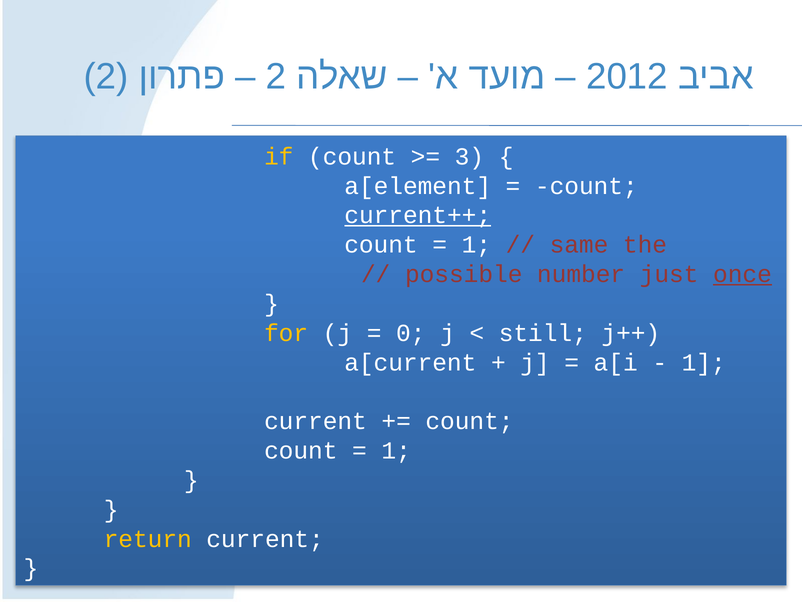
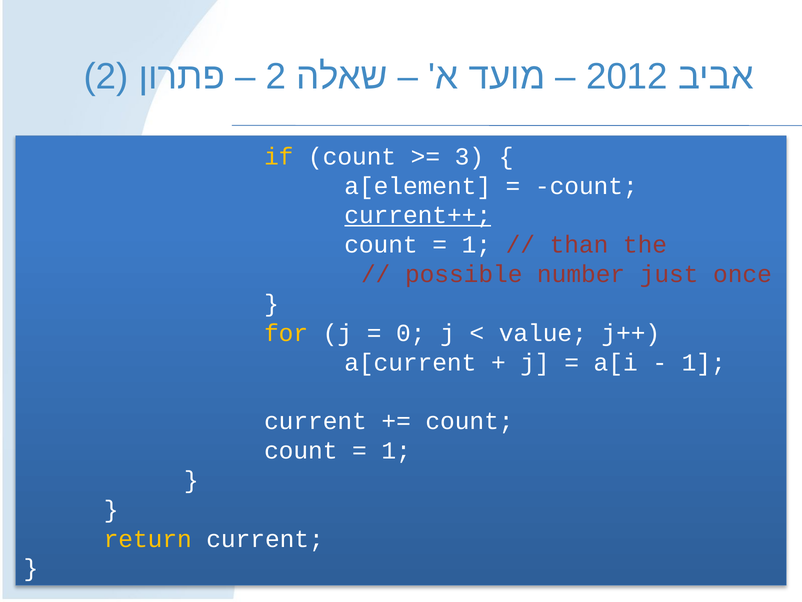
same: same -> than (579, 245)
once underline: present -> none (742, 274)
still: still -> value (543, 333)
